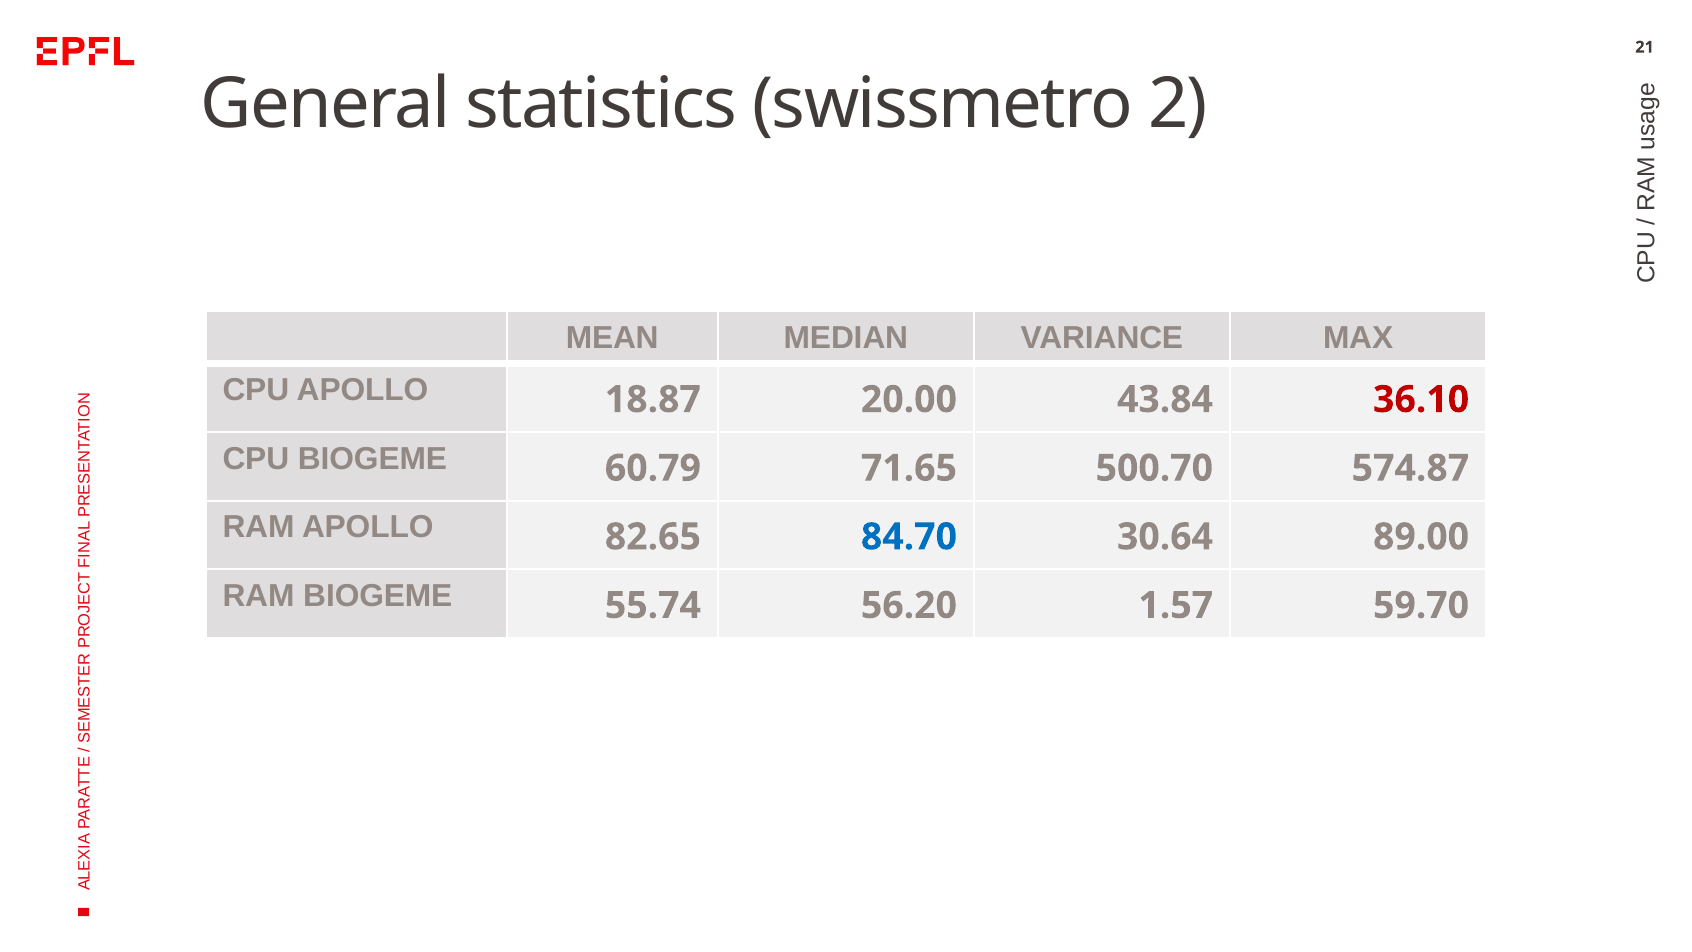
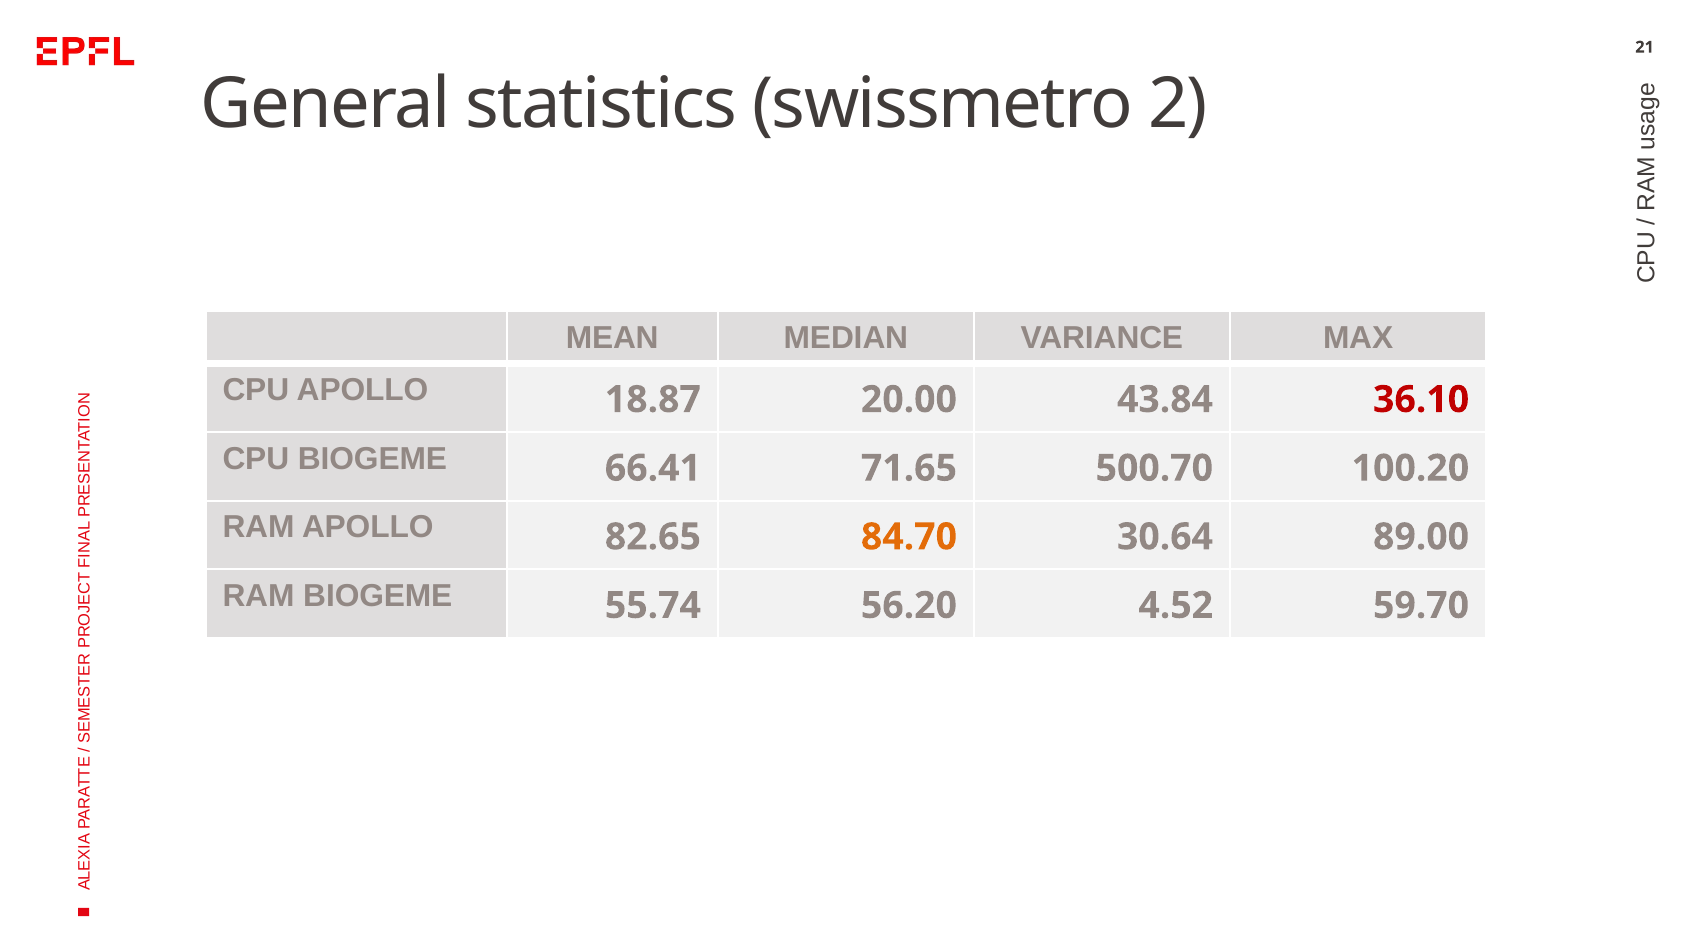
60.79: 60.79 -> 66.41 (653, 468)
574.87: 574.87 -> 100.20 (1410, 468)
84.70 colour: blue -> orange (909, 537)
1.57: 1.57 -> 4.52 (1176, 605)
